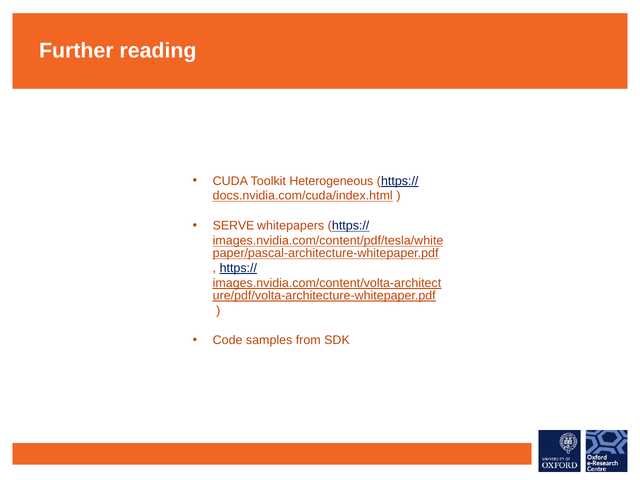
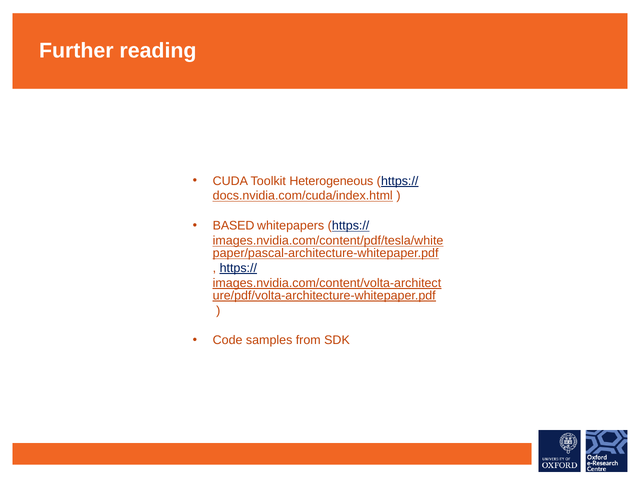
SERVE: SERVE -> BASED (234, 226)
